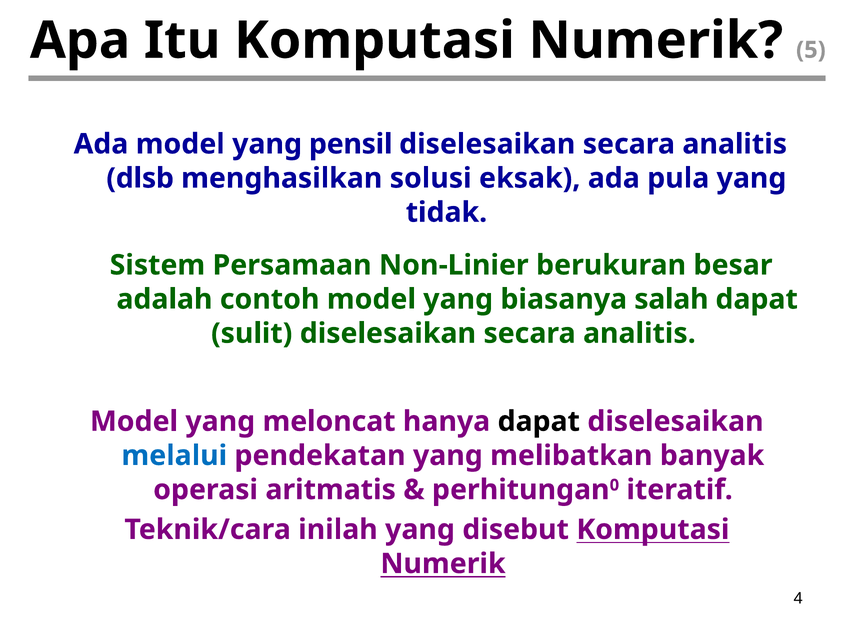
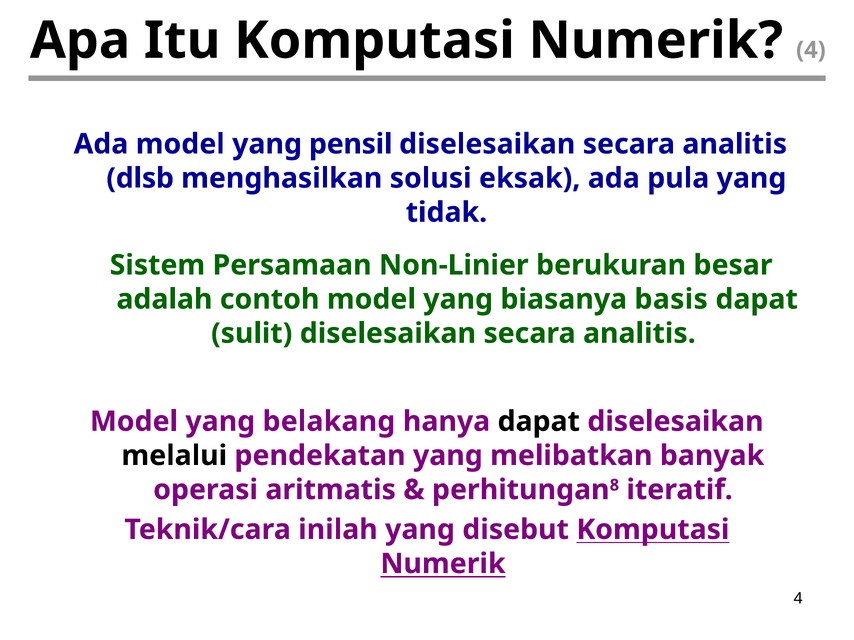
5: 5 -> 4 (811, 50)
salah: salah -> basis (671, 299)
meloncat: meloncat -> belakang (329, 422)
melalui colour: blue -> black (174, 456)
0: 0 -> 8 (614, 486)
